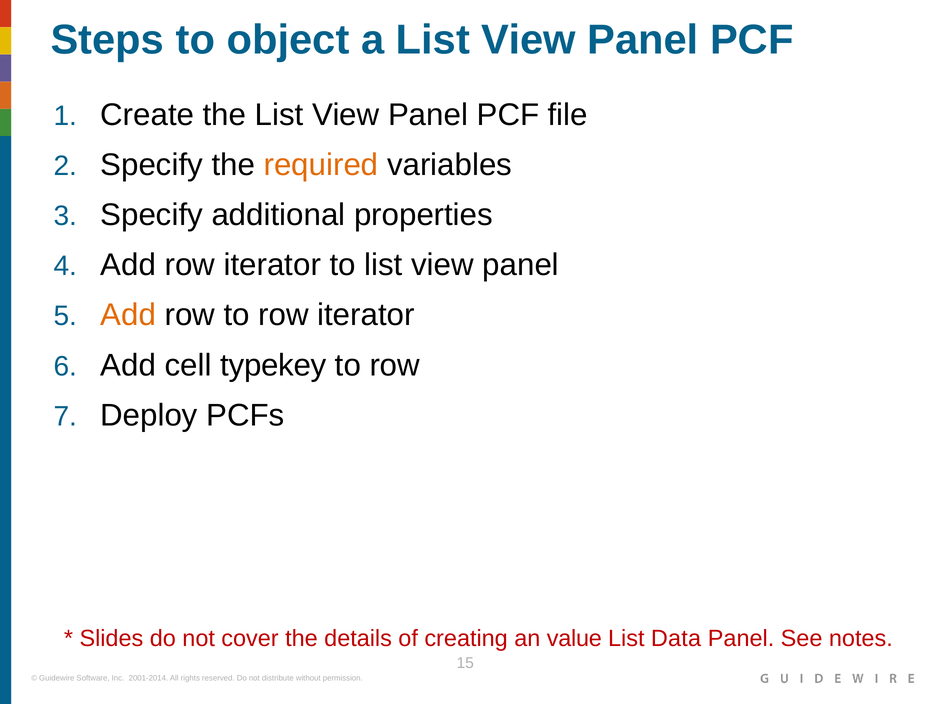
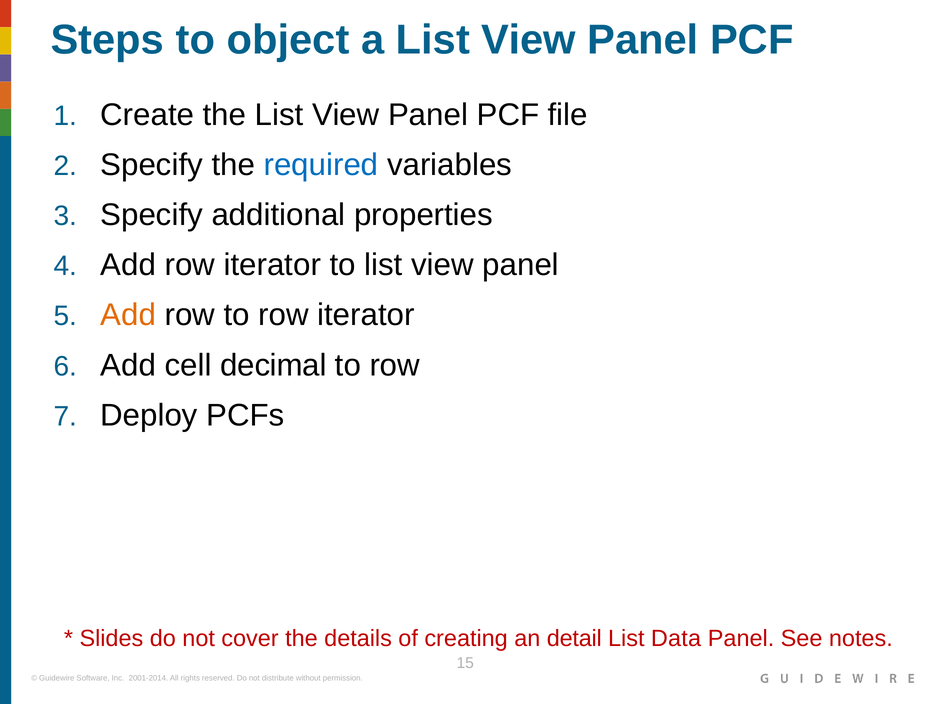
required colour: orange -> blue (321, 165)
typekey: typekey -> decimal (273, 365)
value: value -> detail (574, 638)
